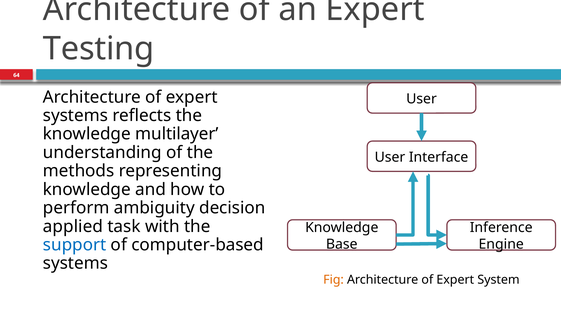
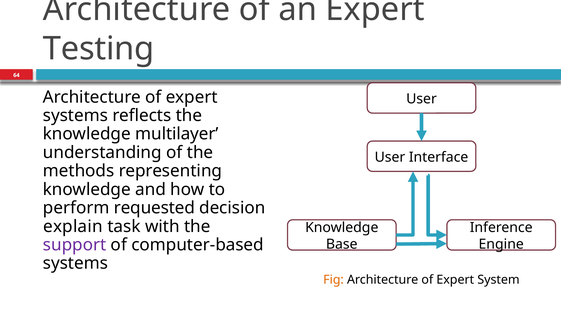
ambiguity: ambiguity -> requested (154, 208)
applied: applied -> explain (73, 227)
support colour: blue -> purple (75, 245)
